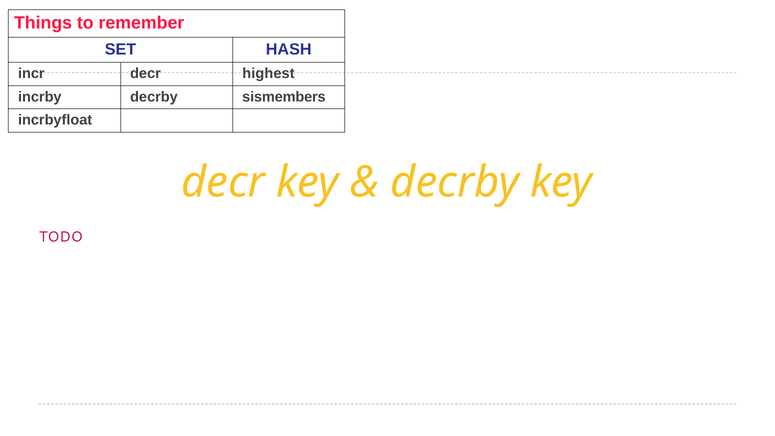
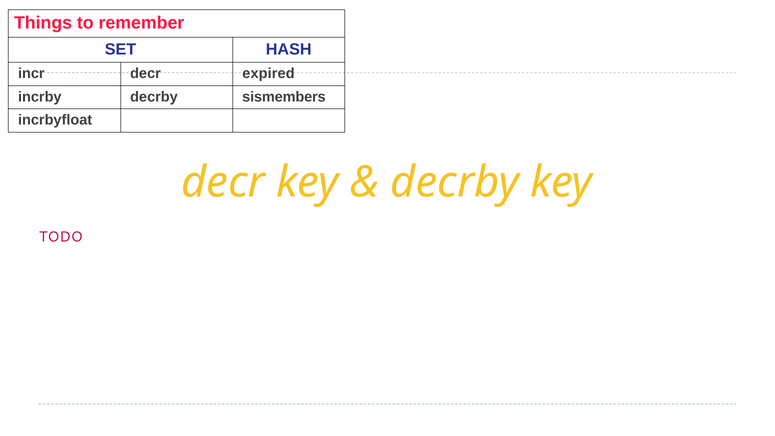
highest: highest -> expired (268, 73)
